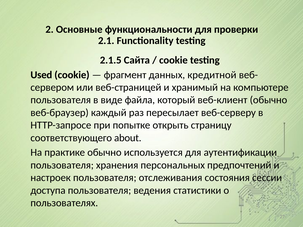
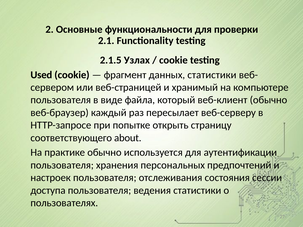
Сайта: Сайта -> Узлах (137, 60)
данных кредитной: кредитной -> статистики (212, 75)
